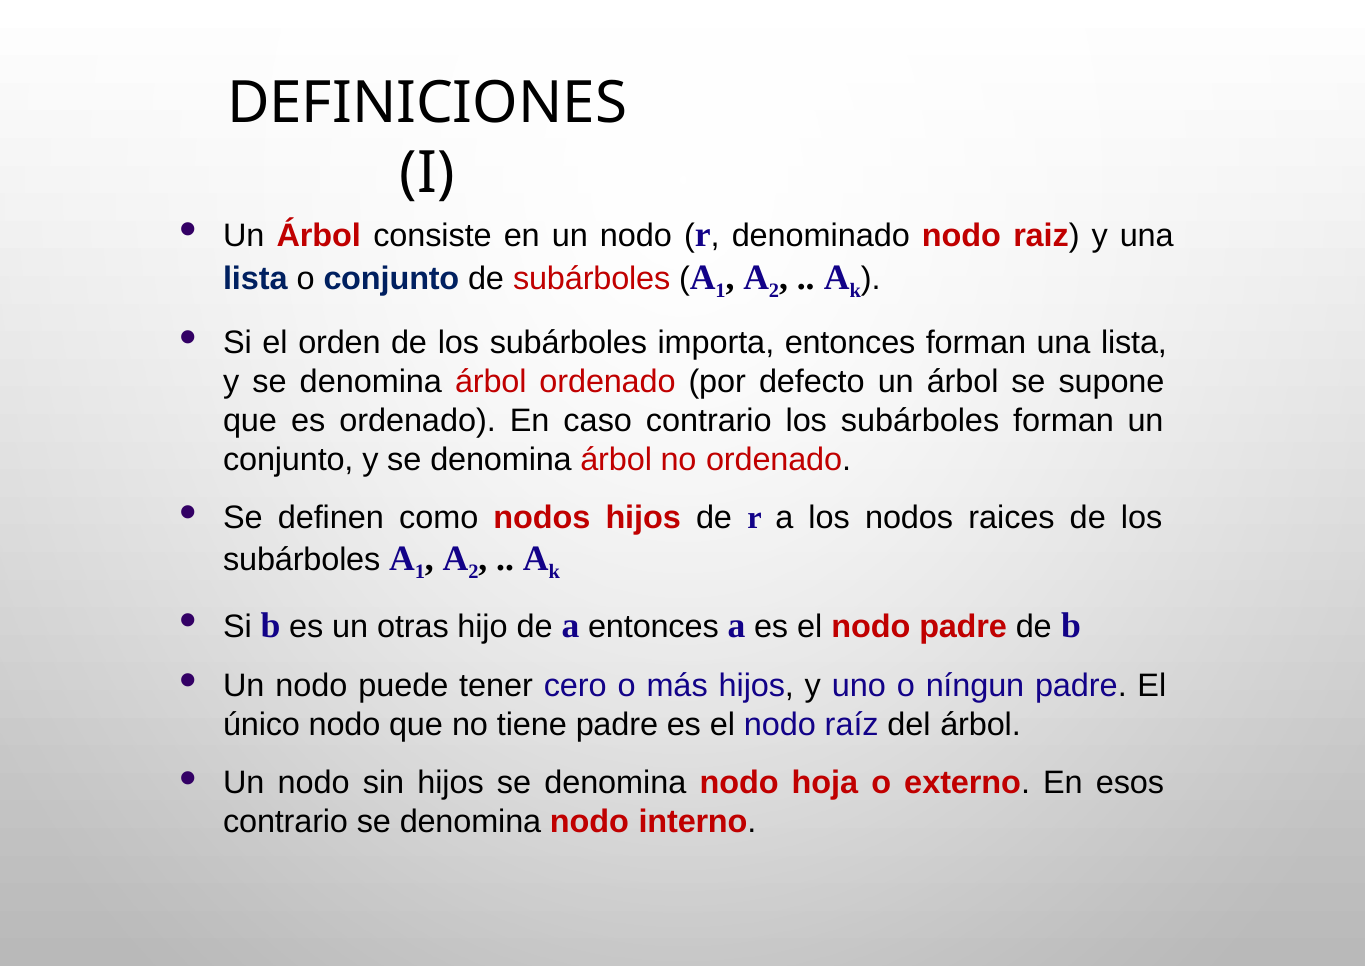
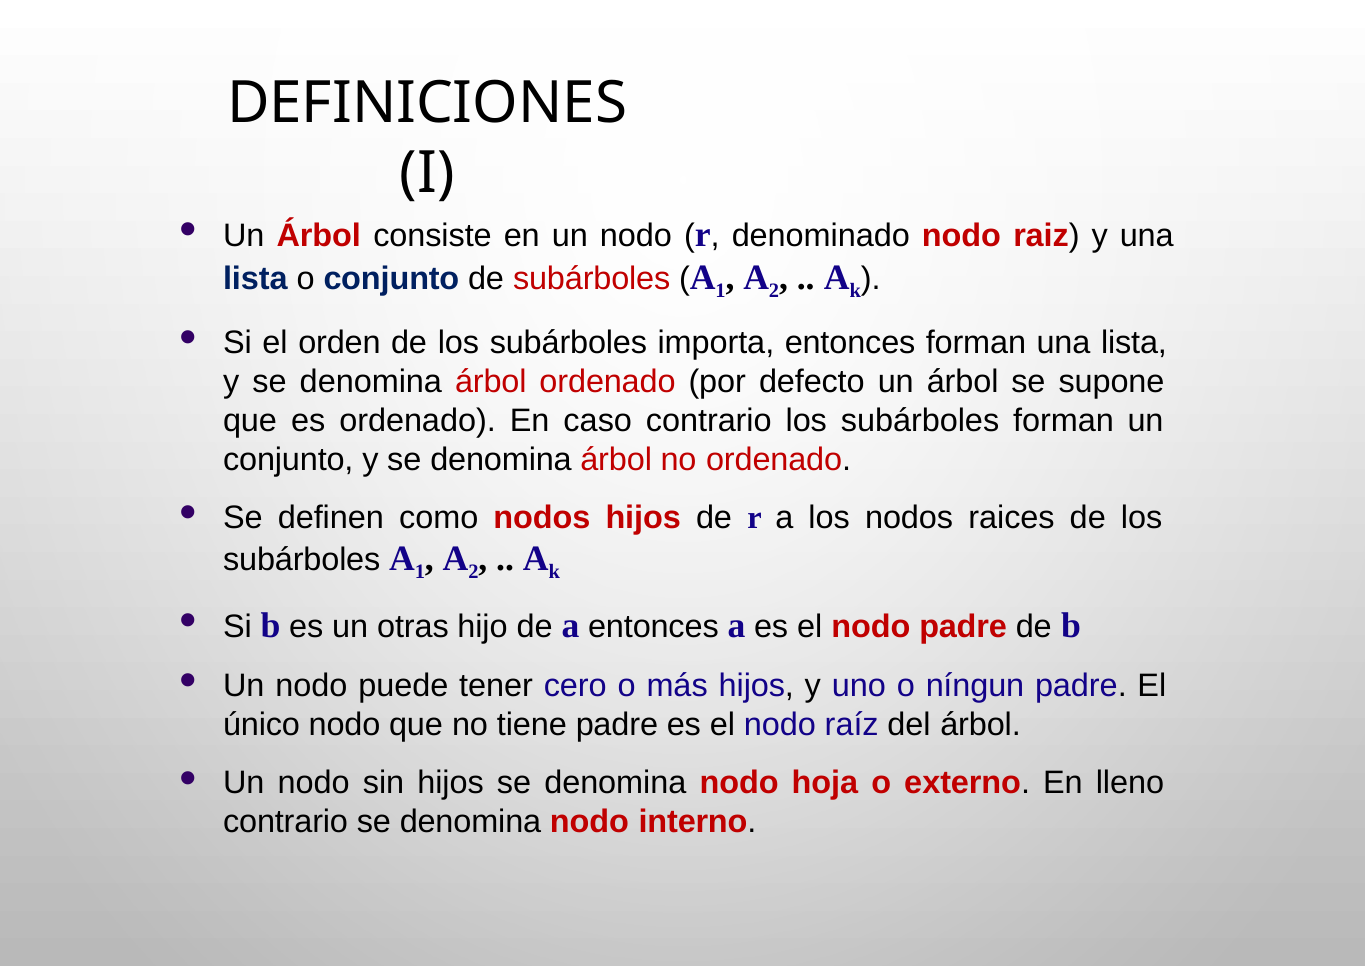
esos: esos -> lleno (1130, 783)
